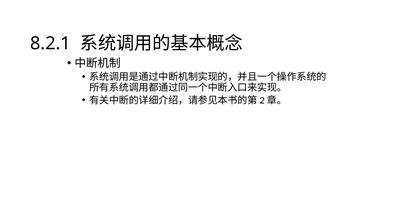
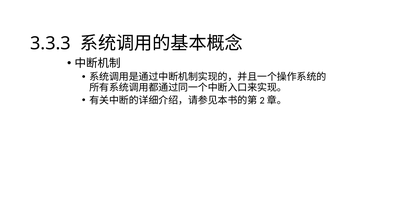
8.2.1: 8.2.1 -> 3.3.3 (50, 43)
